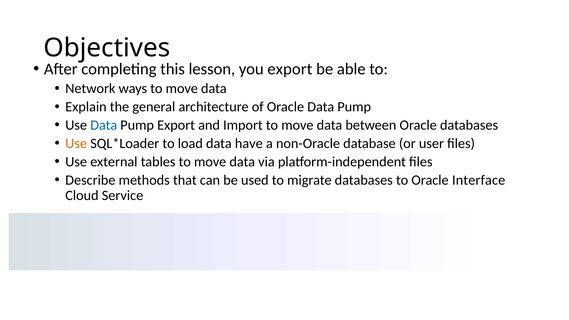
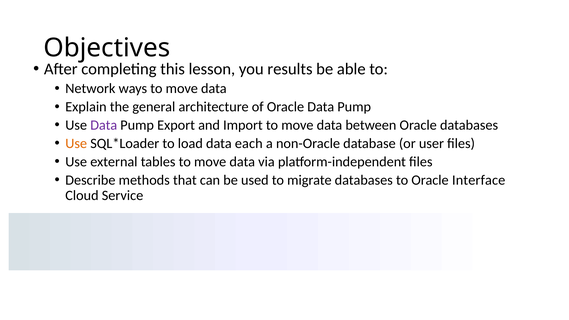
you export: export -> results (290, 69)
Data colour: blue -> purple (104, 125)
have: have -> each (249, 144)
